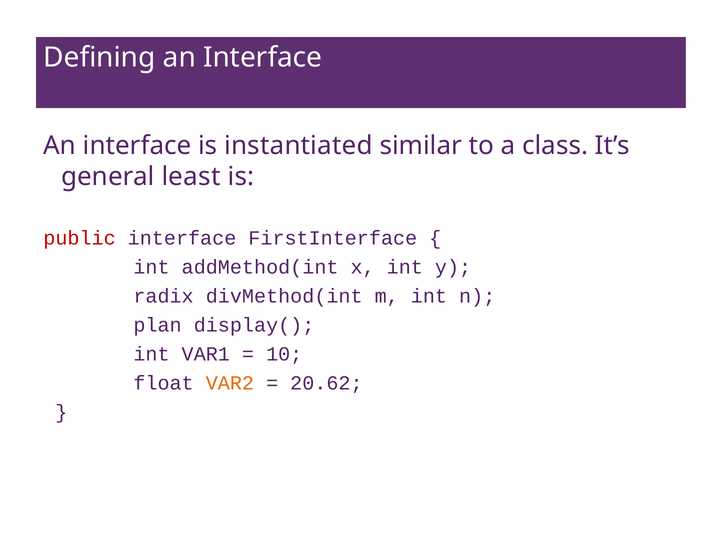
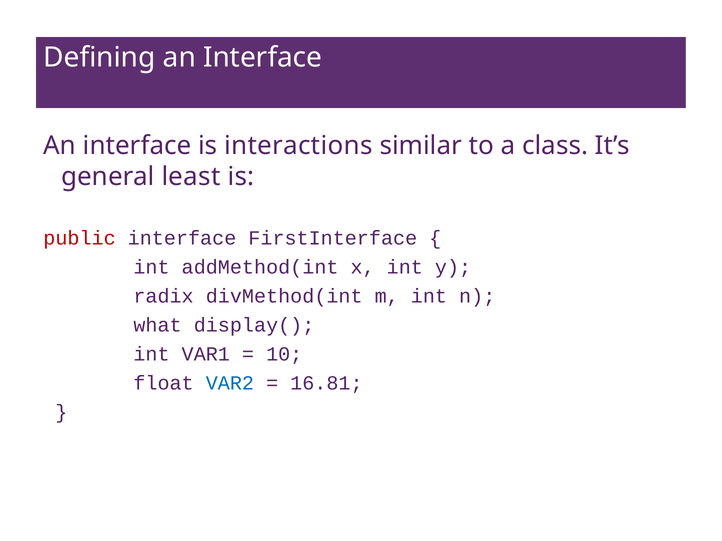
instantiated: instantiated -> interactions (298, 146)
plan: plan -> what (158, 325)
VAR2 colour: orange -> blue (230, 384)
20.62: 20.62 -> 16.81 (326, 384)
